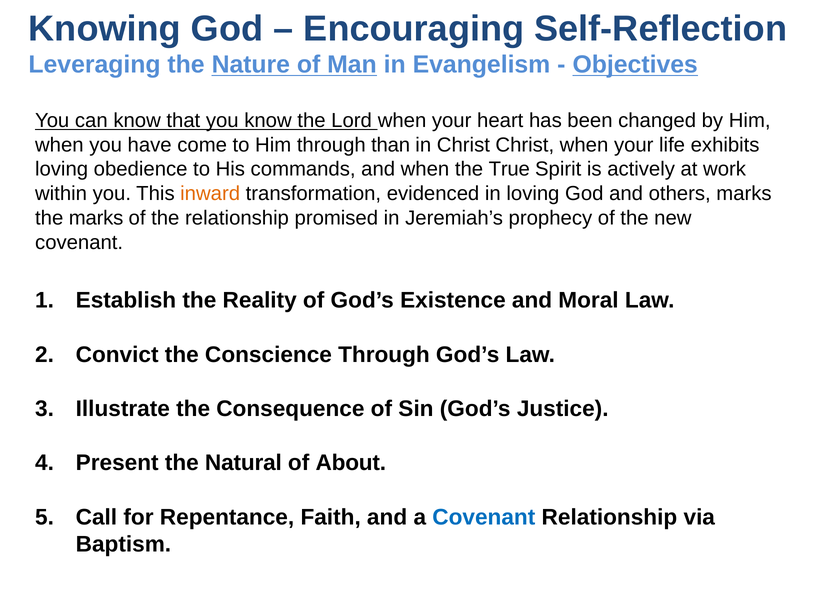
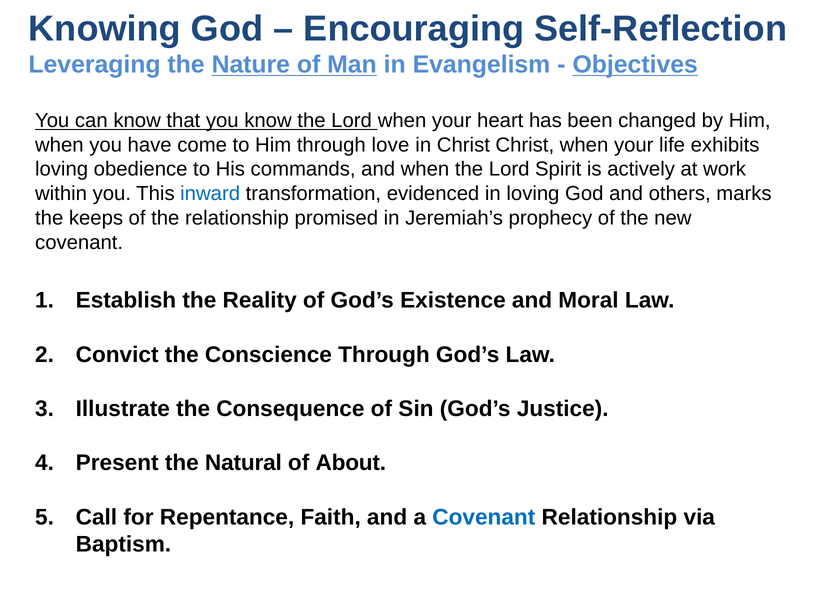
than: than -> love (390, 145)
when the True: True -> Lord (509, 169)
inward colour: orange -> blue (210, 194)
the marks: marks -> keeps (96, 218)
